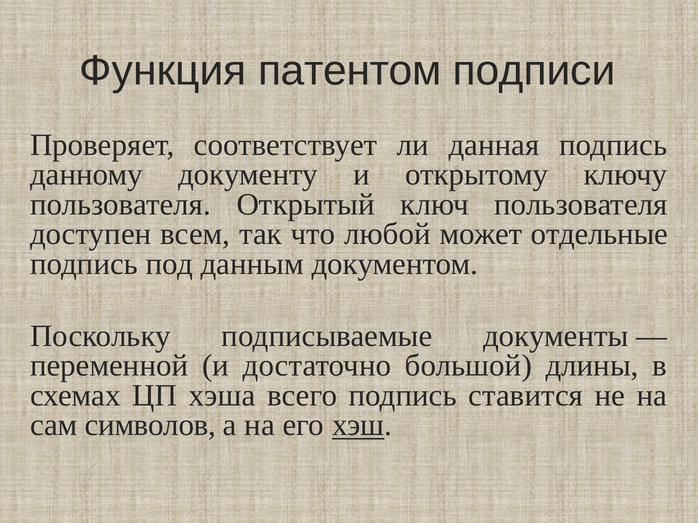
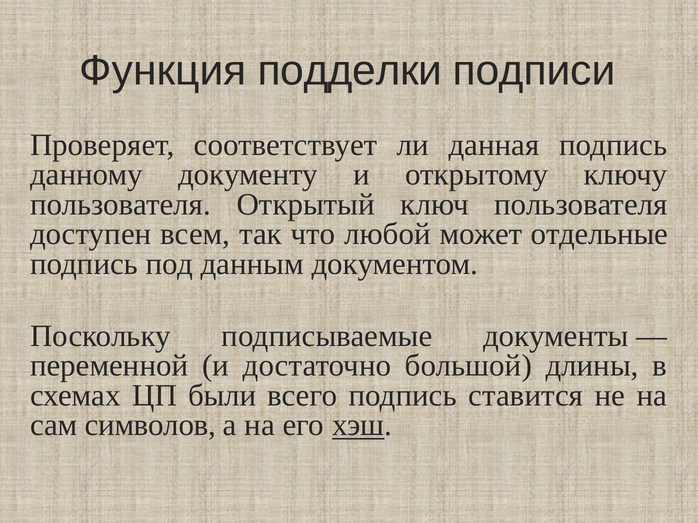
патентом: патентом -> подделки (350, 71)
хэша: хэша -> были (222, 396)
